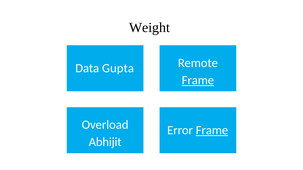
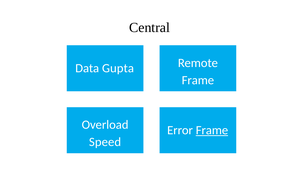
Weight: Weight -> Central (150, 28)
Frame underline: present -> none (198, 80)
Abhijit: Abhijit -> Speed (105, 142)
